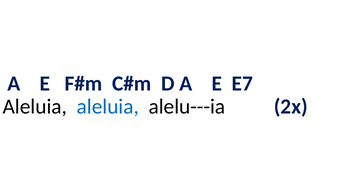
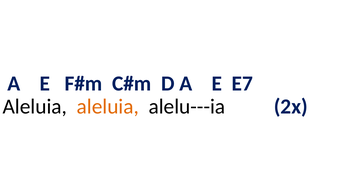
aleluia colour: blue -> orange (108, 106)
